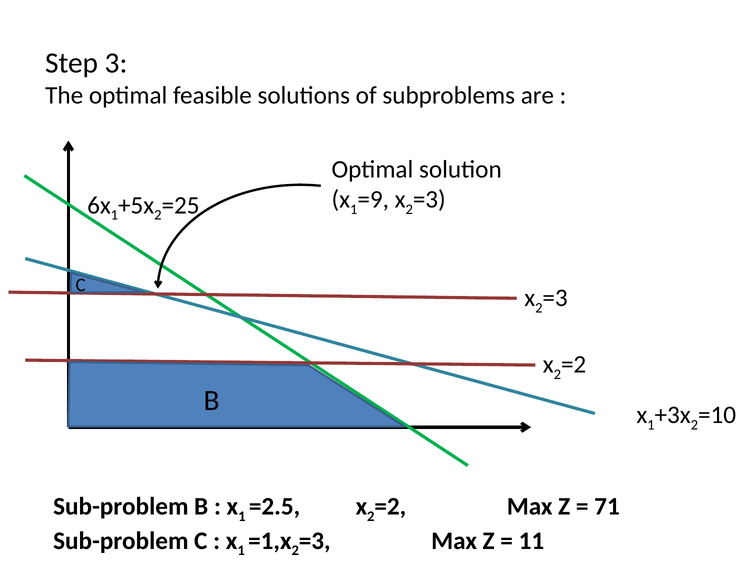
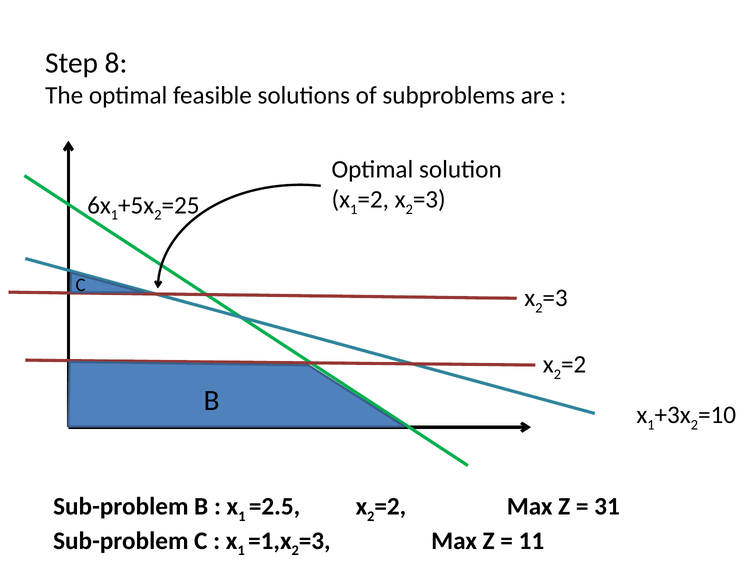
3: 3 -> 8 (116, 63)
=9: =9 -> =2 (373, 199)
71: 71 -> 31 (607, 506)
